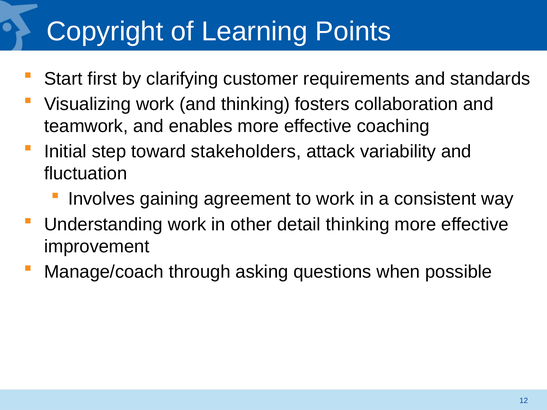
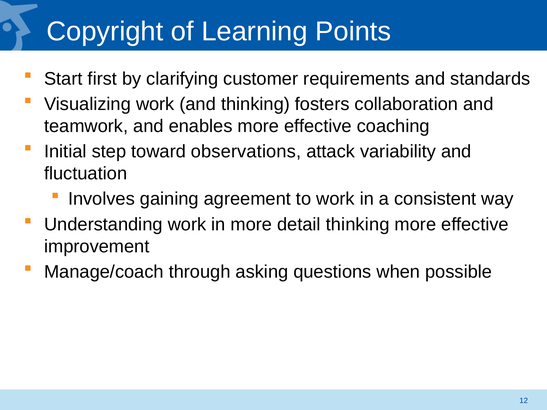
stakeholders: stakeholders -> observations (246, 152)
in other: other -> more (251, 225)
